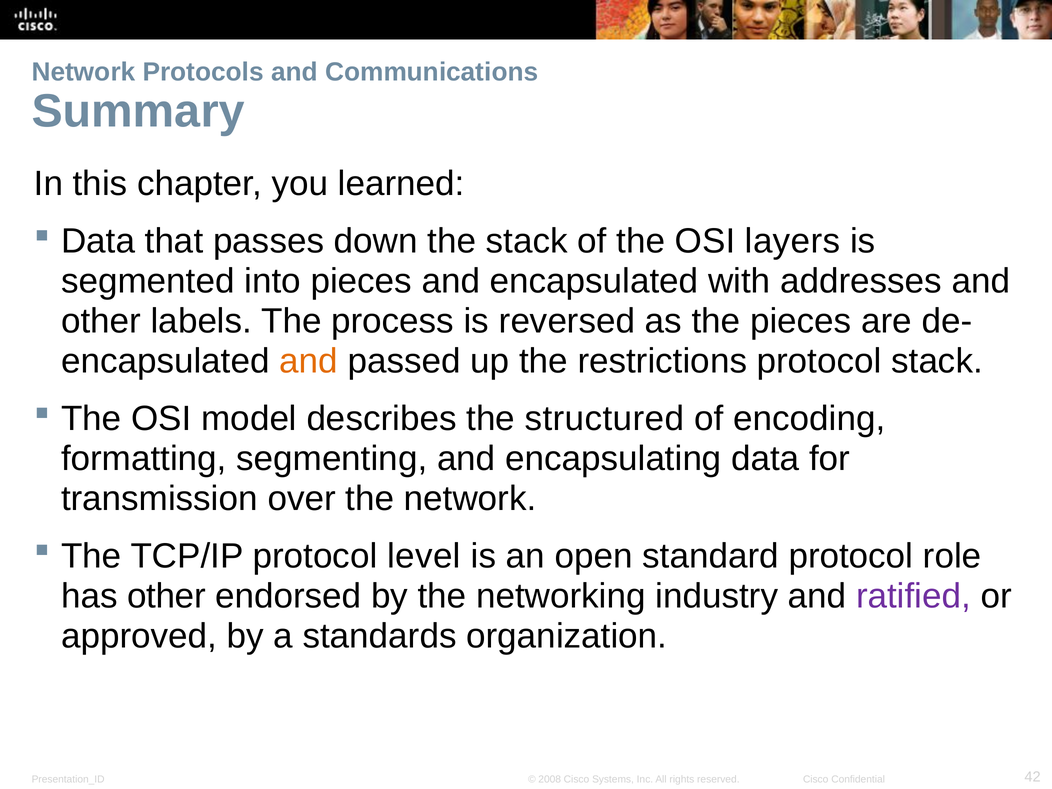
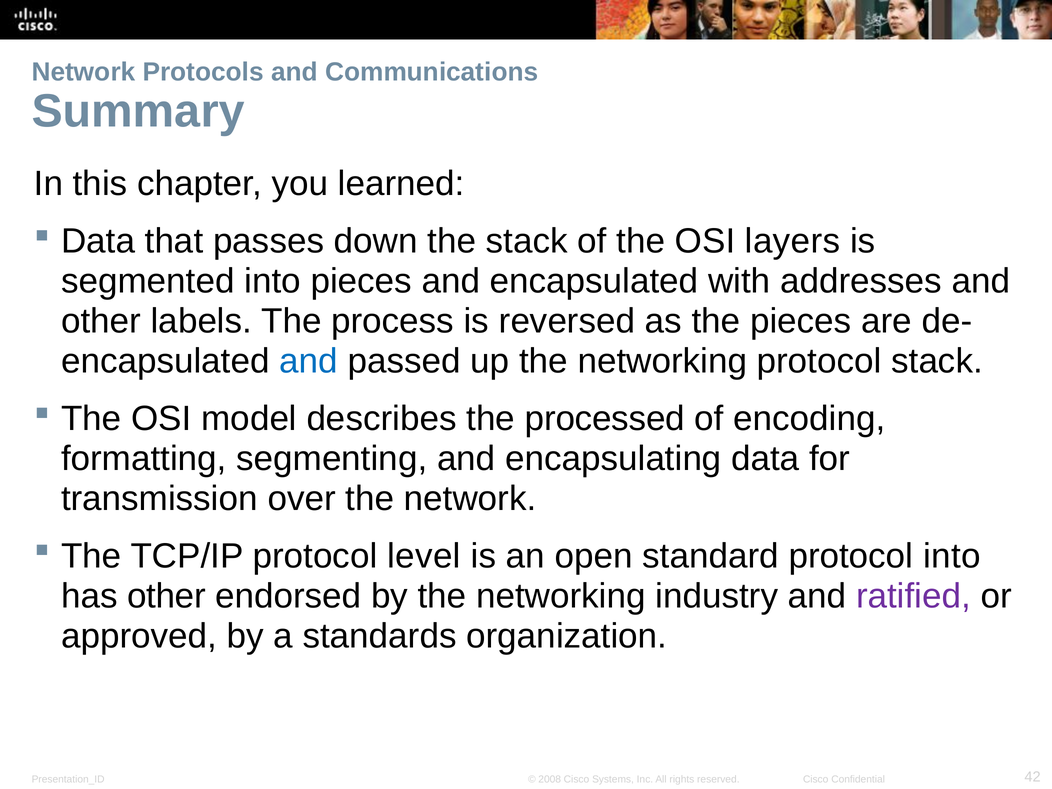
and colour: orange -> blue (309, 361)
up the restrictions: restrictions -> networking (662, 361)
structured: structured -> processed (605, 419)
protocol role: role -> into (952, 556)
